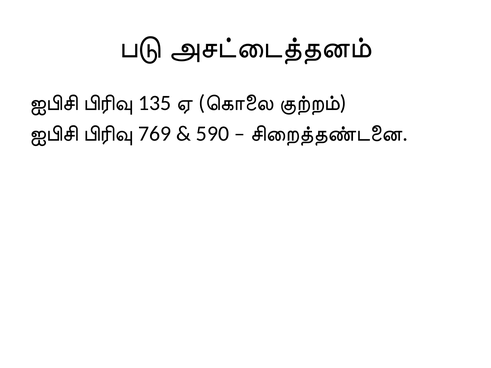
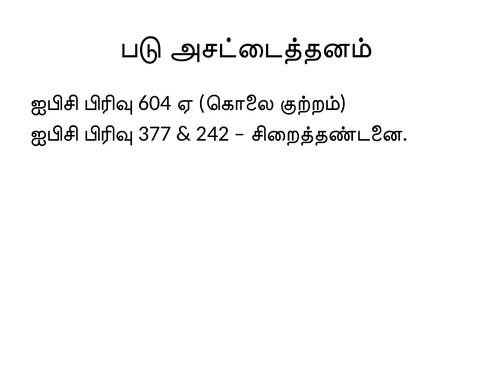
135: 135 -> 604 (155, 103)
769: 769 -> 377 (155, 134)
590: 590 -> 242 (213, 134)
